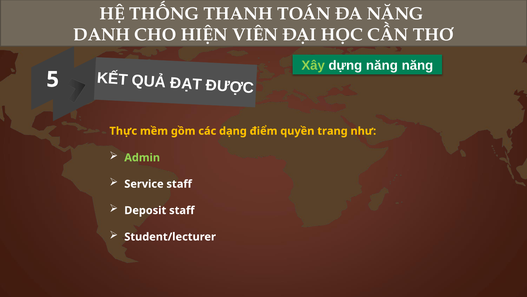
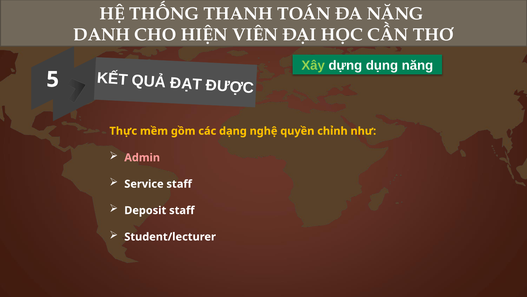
dựng năng: năng -> dụng (382, 65)
dạng điểm: điểm -> nghệ (264, 131)
trang: trang -> chỉnh (332, 131)
Admin colour: light green -> pink (142, 157)
